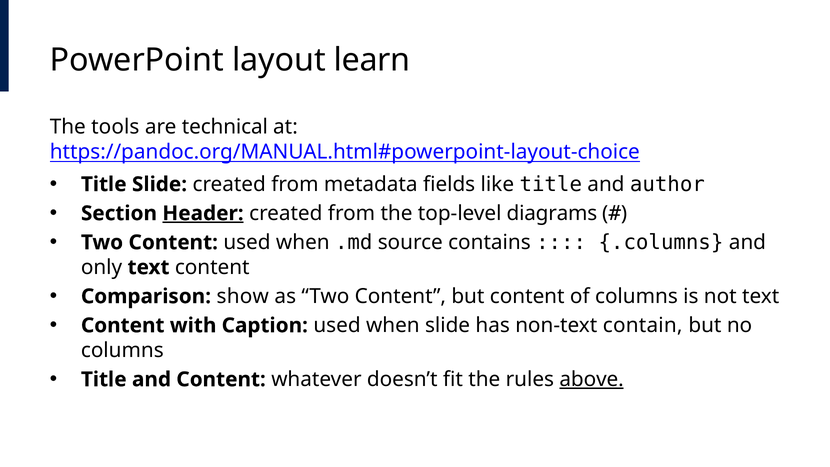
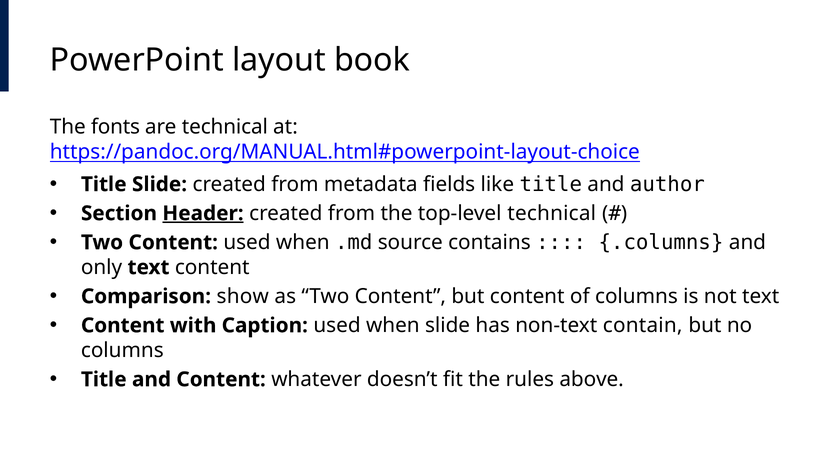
learn: learn -> book (372, 60)
tools: tools -> fonts (115, 127)
top-level diagrams: diagrams -> technical (552, 213)
above underline: present -> none (592, 379)
